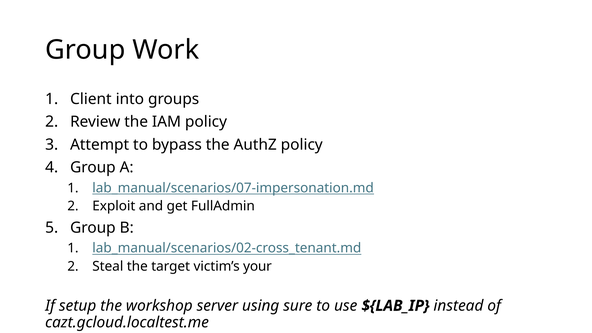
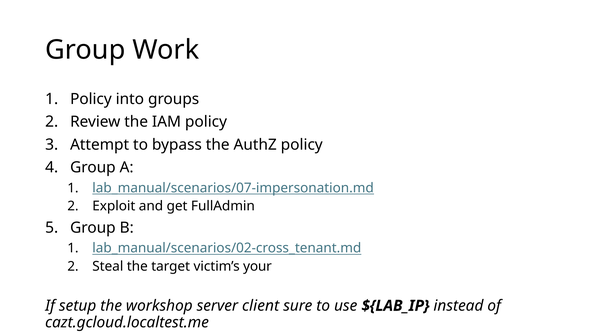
Client: Client -> Policy (91, 99)
using: using -> client (261, 306)
